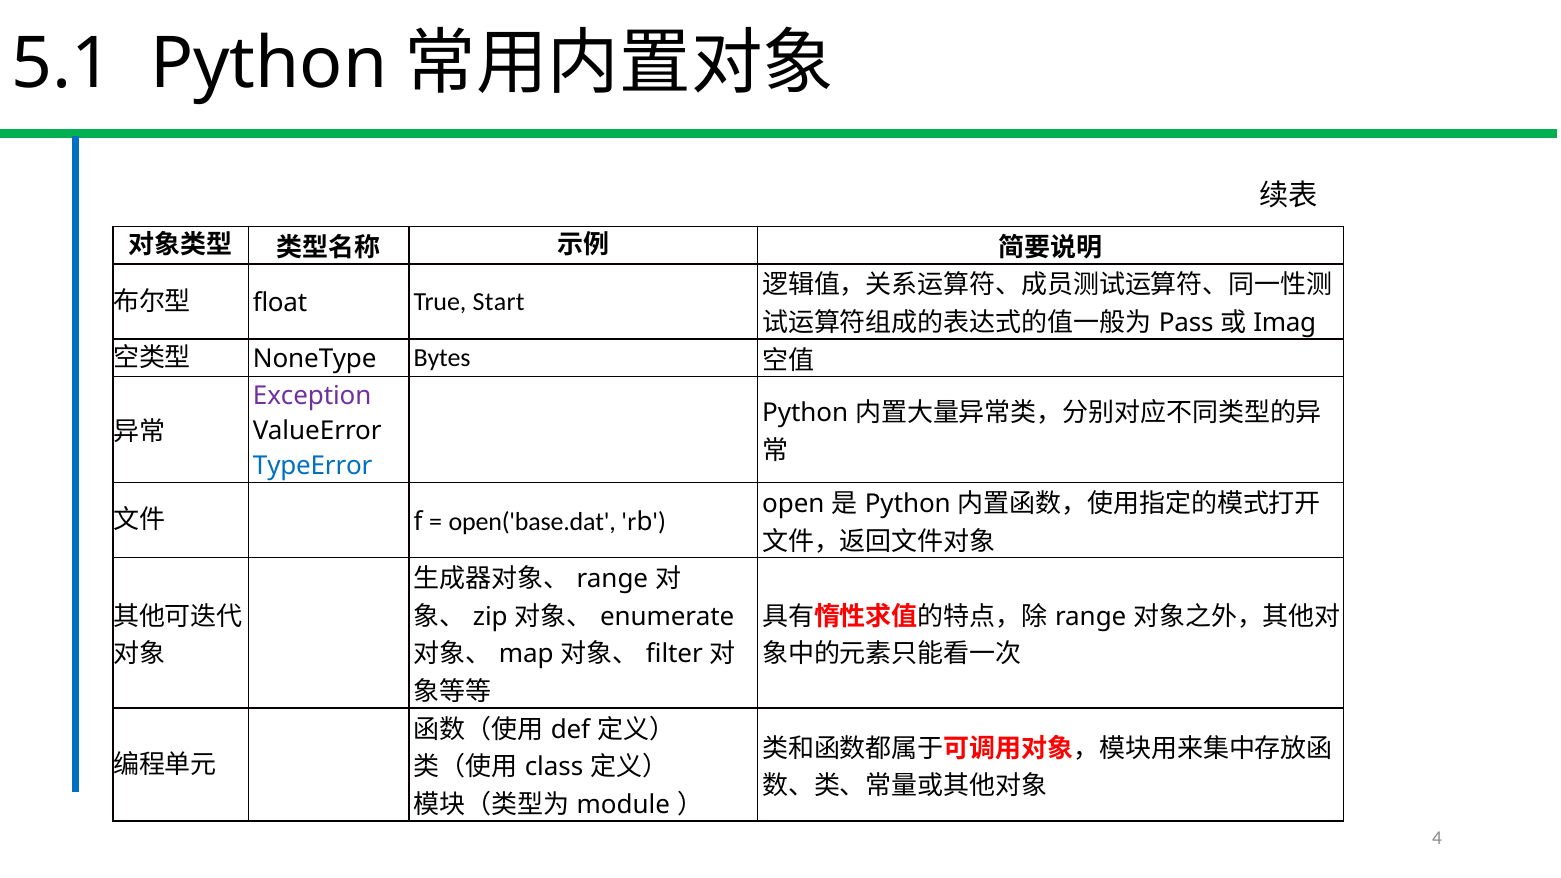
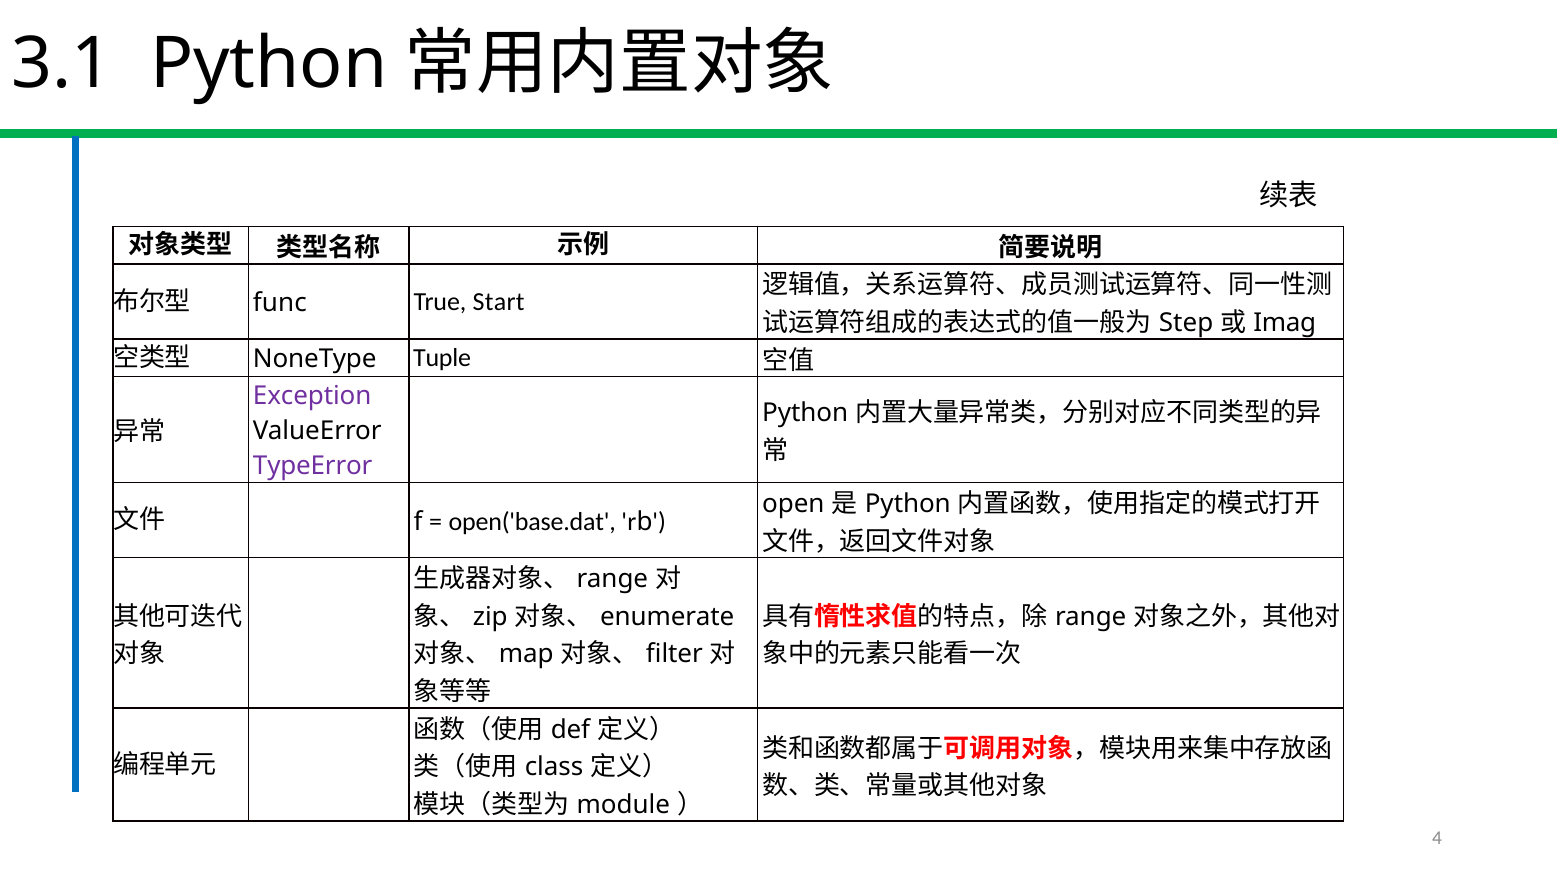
5.1: 5.1 -> 3.1 (62, 64)
float: float -> func (280, 303)
Pass: Pass -> Step (1186, 323)
Bytes: Bytes -> Tuple (442, 358)
TypeError colour: blue -> purple (313, 466)
